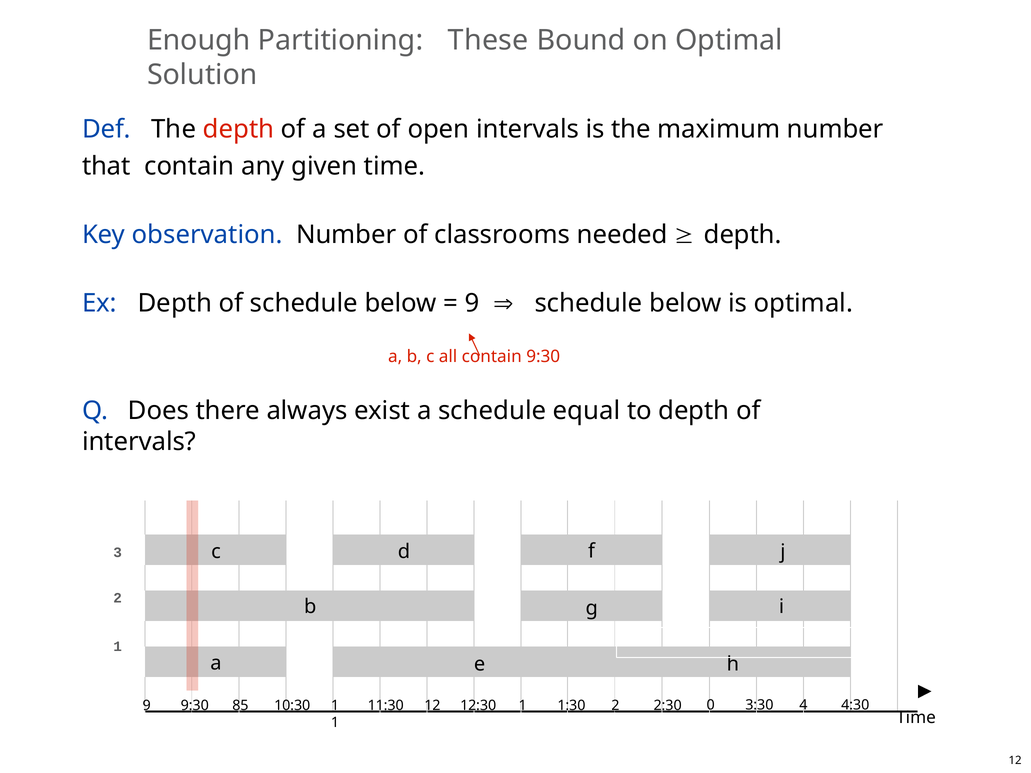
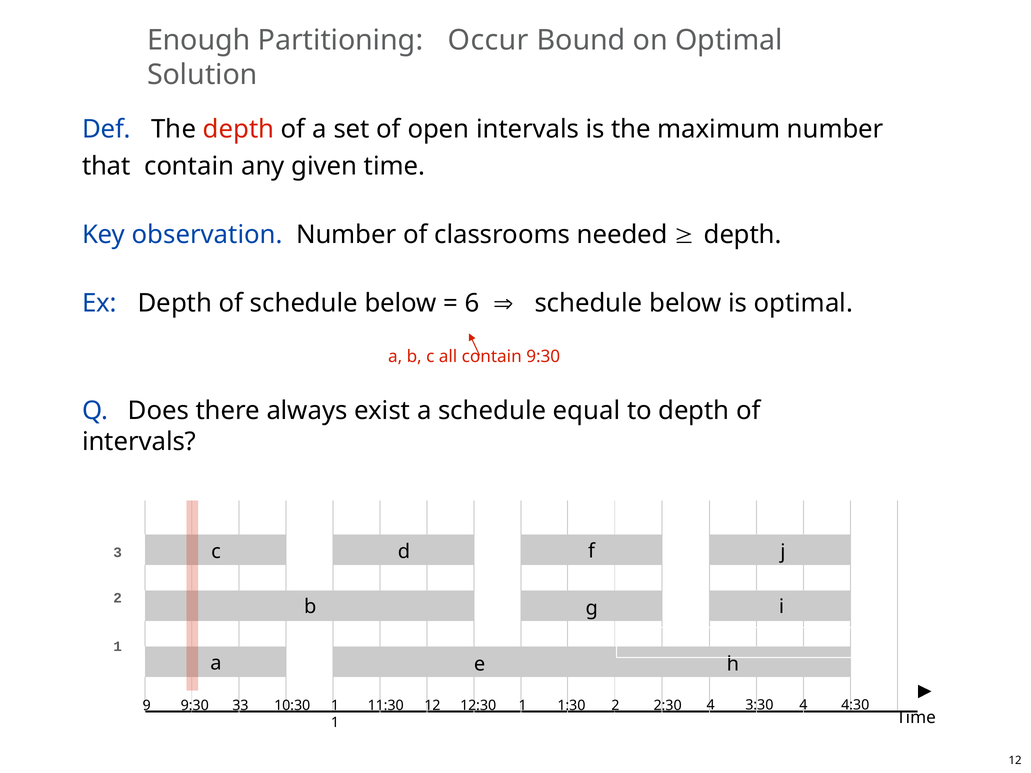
These: These -> Occur (488, 40)
9: 9 -> 6 (472, 303)
85: 85 -> 33 (240, 706)
2:30 0: 0 -> 4 (711, 705)
